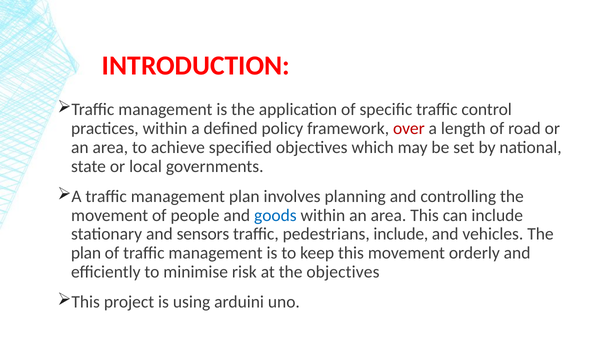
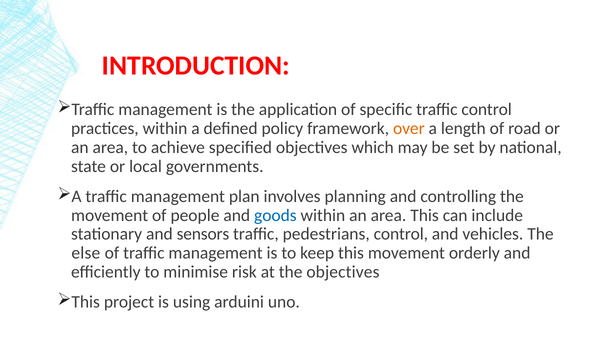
over colour: red -> orange (409, 128)
pedestrians include: include -> control (401, 234)
plan: plan -> else (86, 253)
